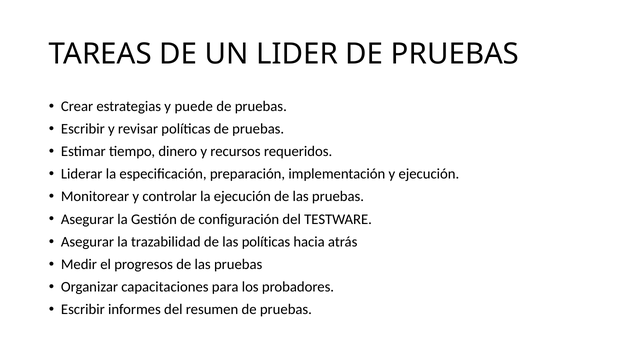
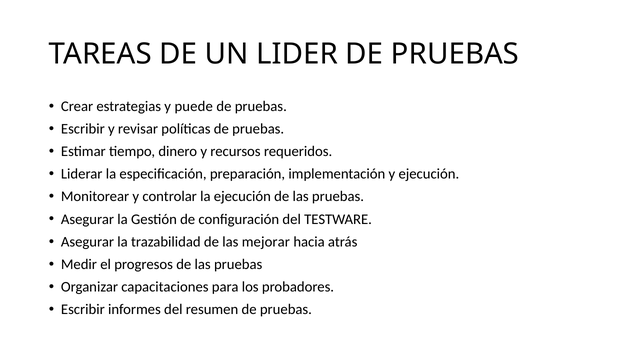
las políticas: políticas -> mejorar (266, 242)
